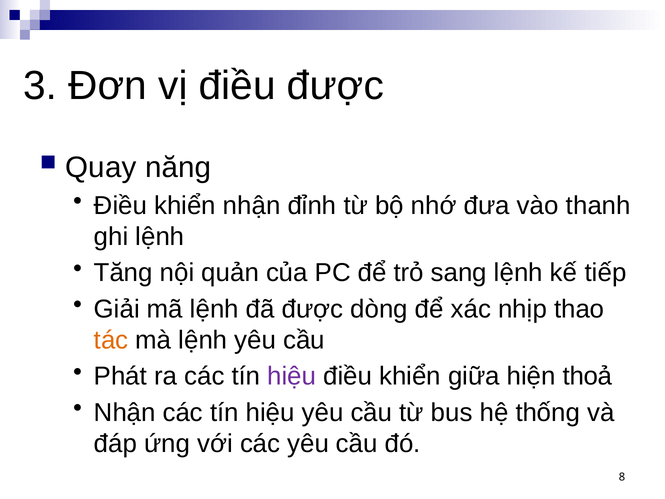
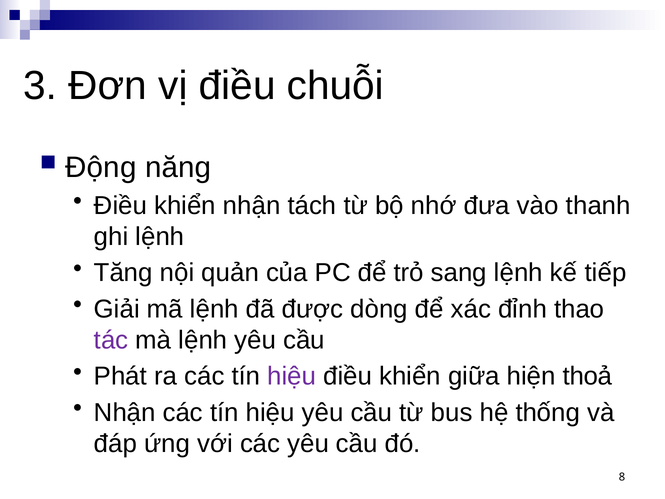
điều được: được -> chuỗi (335, 86)
Quay: Quay -> Động (101, 167)
đỉnh: đỉnh -> tách (312, 205)
nhịp: nhịp -> đỉnh (522, 309)
tác colour: orange -> purple (111, 340)
